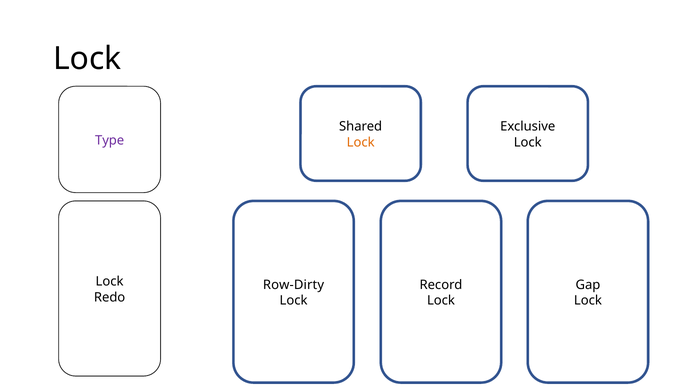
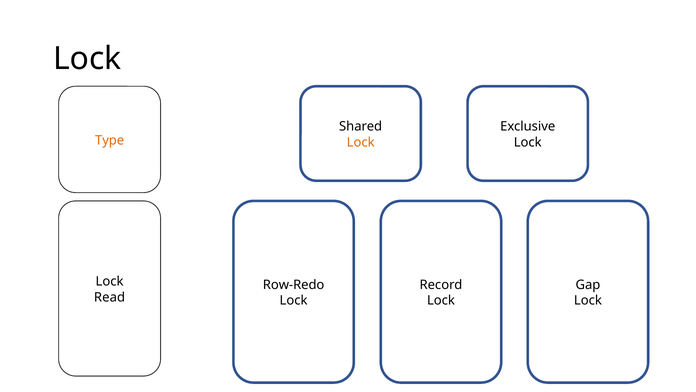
Type colour: purple -> orange (110, 140)
Row-Dirty: Row-Dirty -> Row-Redo (294, 284)
Redo: Redo -> Read (110, 297)
